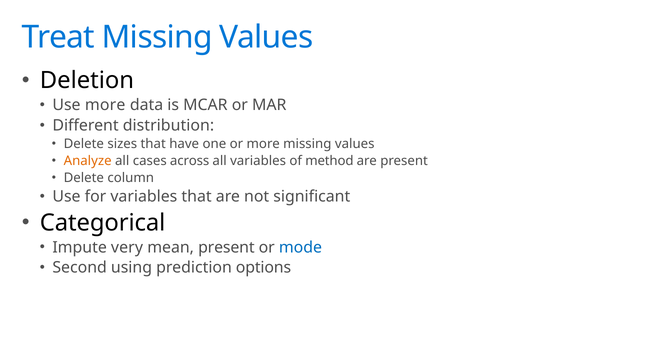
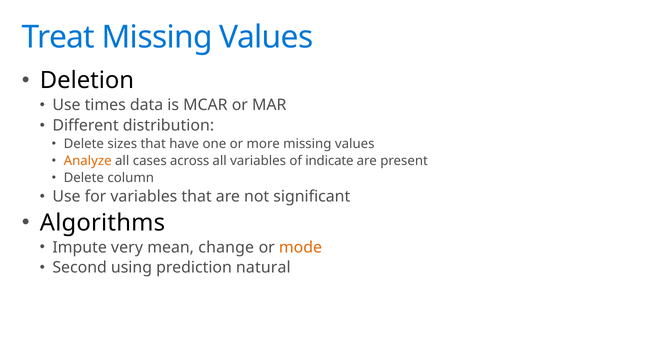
Use more: more -> times (105, 105)
method: method -> indicate (329, 161)
Categorical: Categorical -> Algorithms (102, 223)
mean present: present -> change (226, 248)
mode colour: blue -> orange (300, 248)
options: options -> natural (263, 268)
